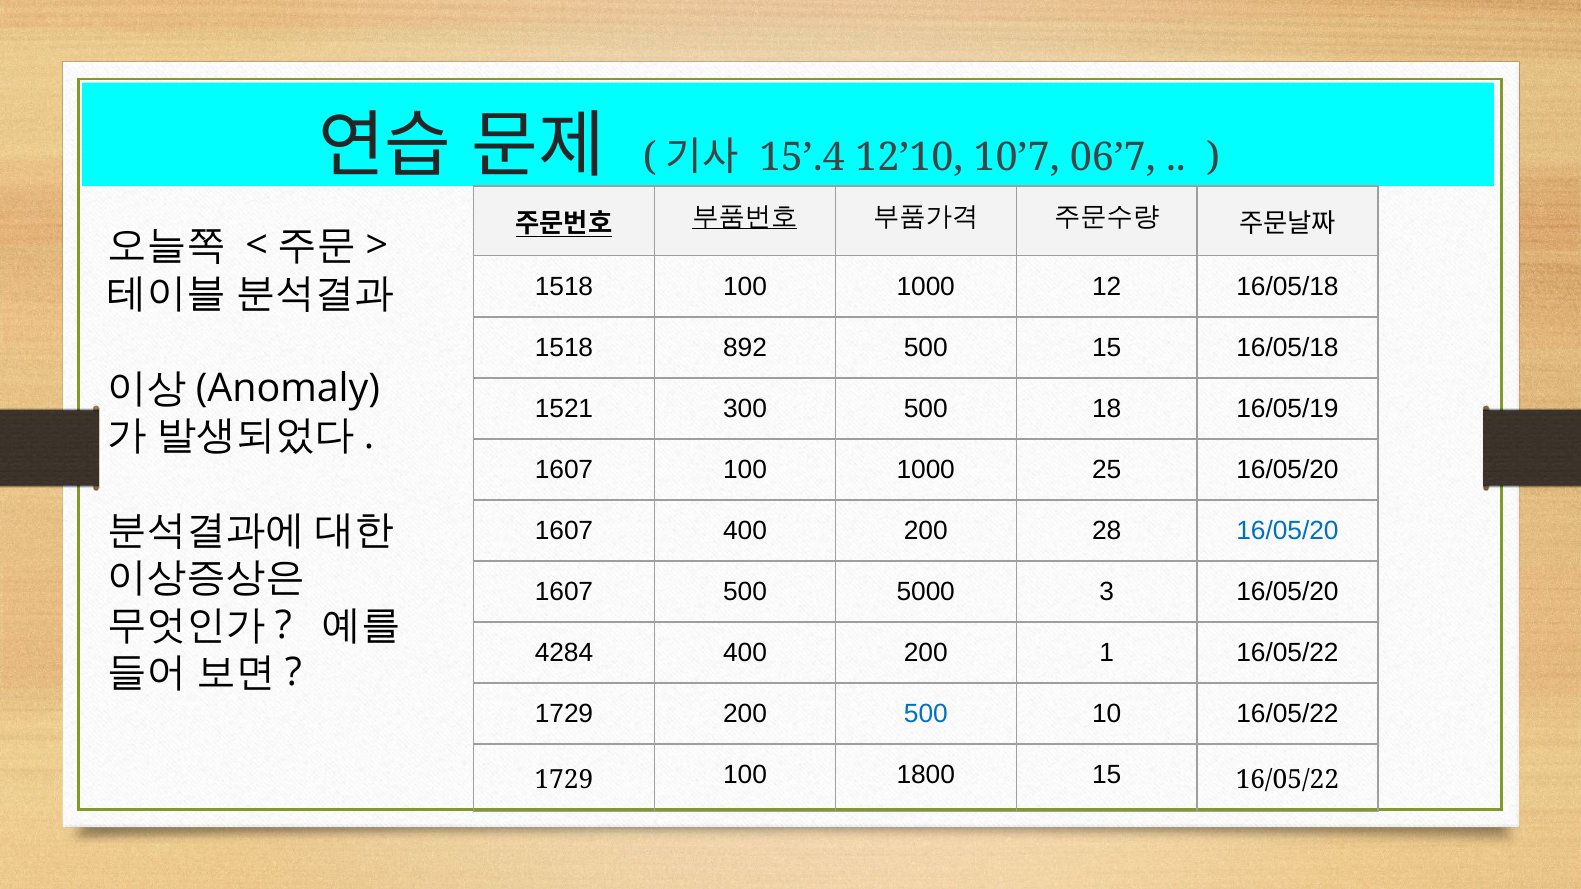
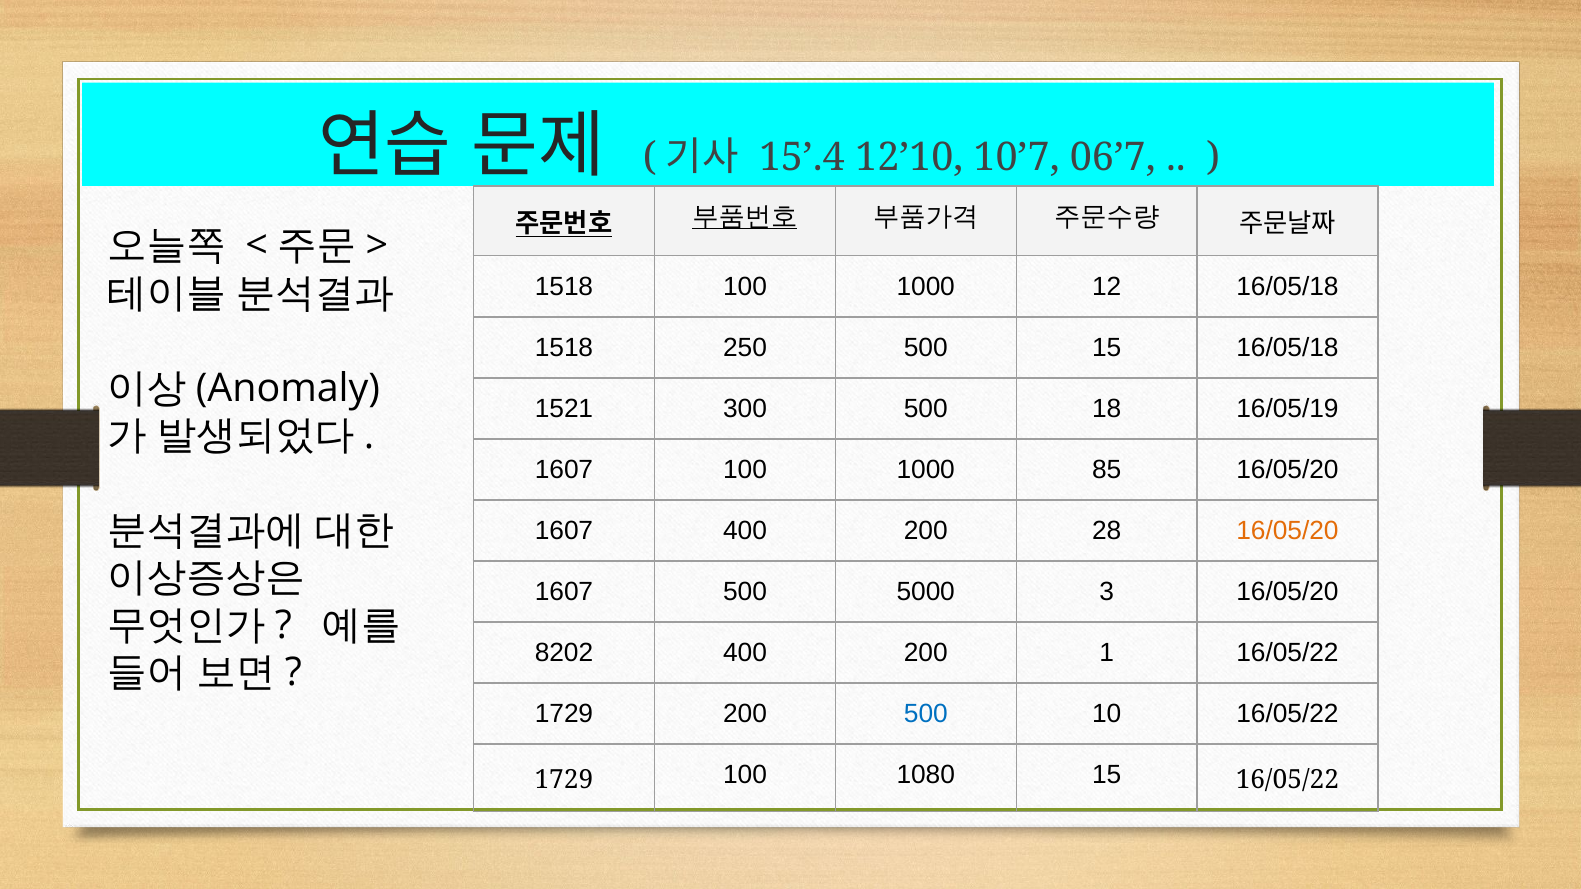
892: 892 -> 250 (745, 348)
25: 25 -> 85 (1107, 470)
16/05/20 colour: blue -> orange (1287, 531)
4284: 4284 -> 8202 (564, 653)
1800: 1800 -> 1080 (926, 775)
